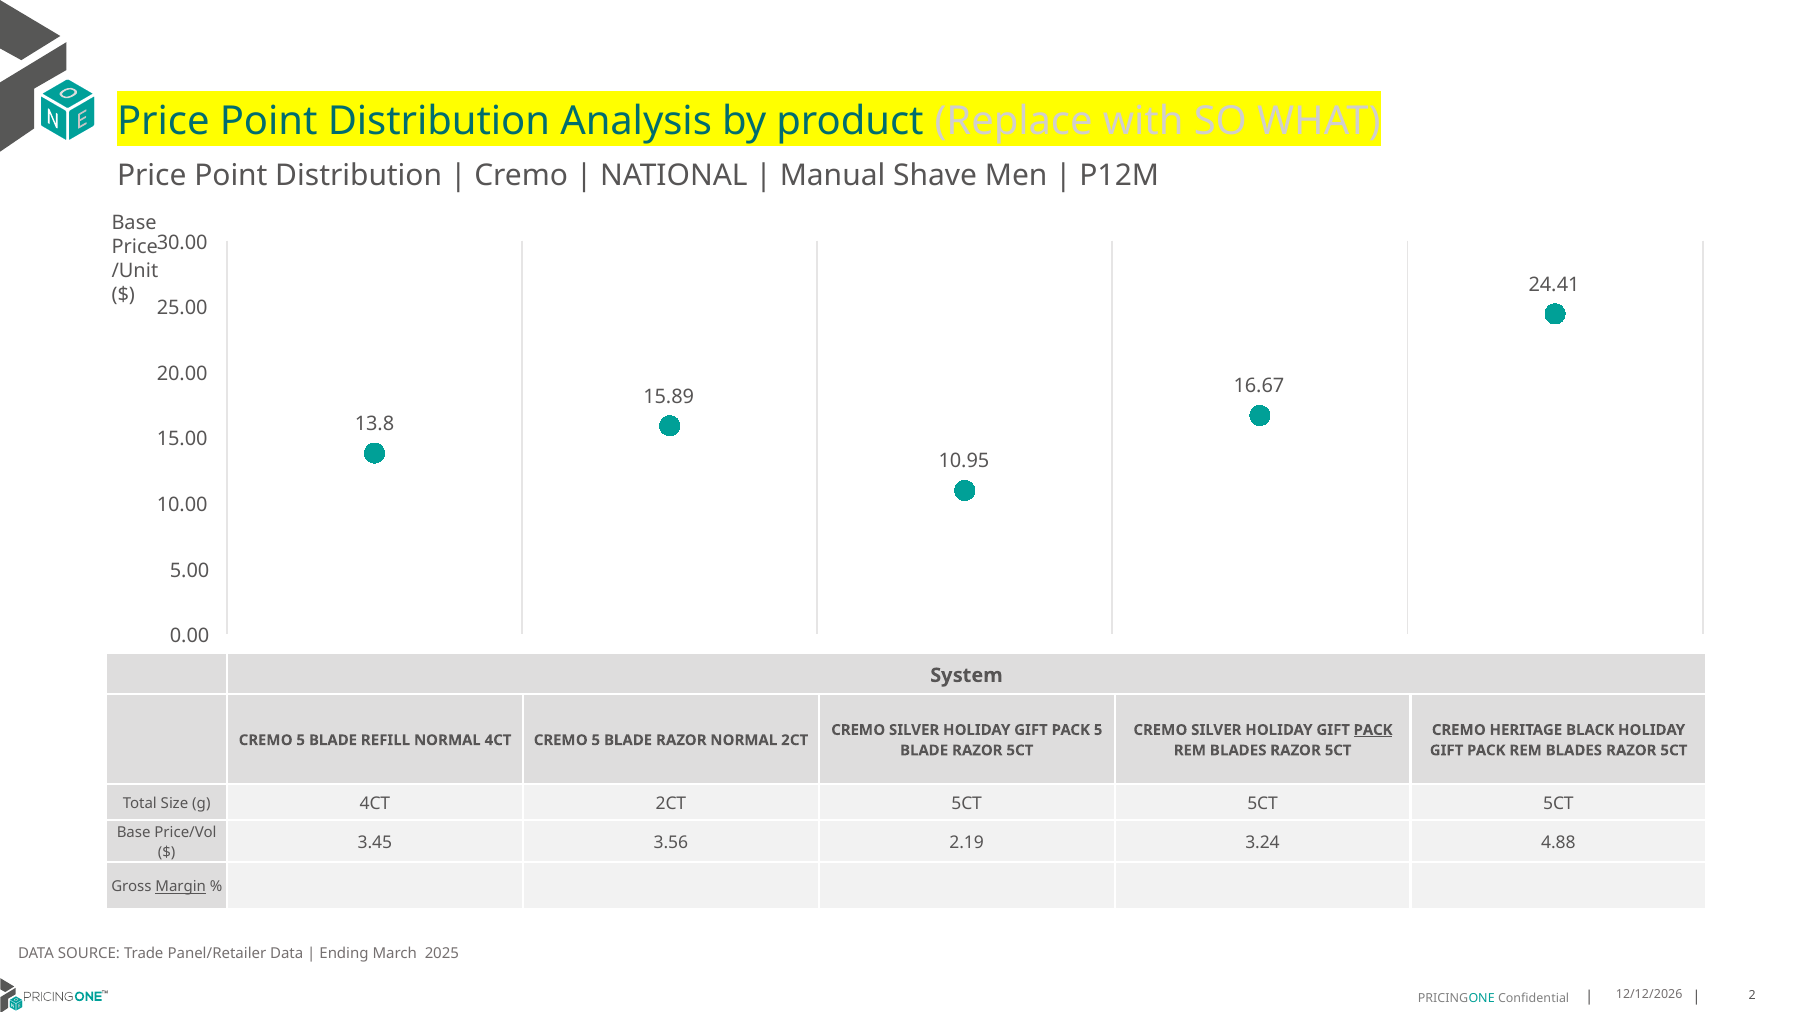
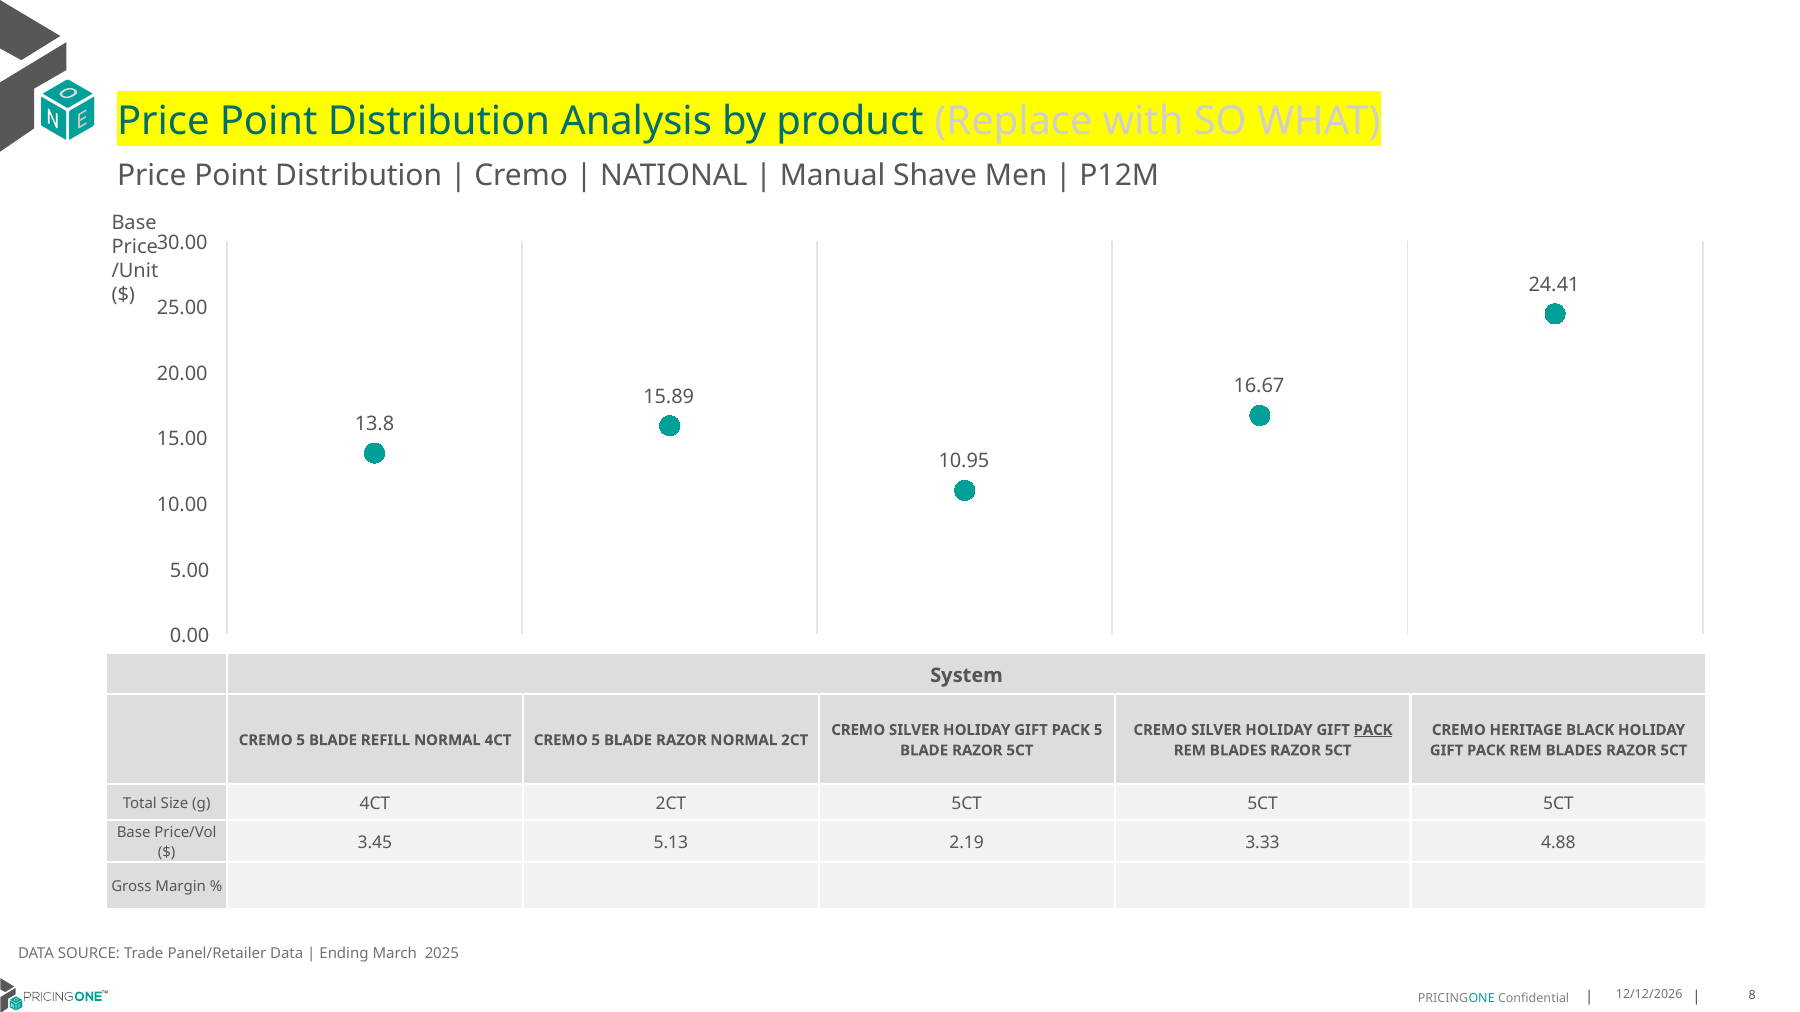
3.56: 3.56 -> 5.13 (671, 843)
3.24: 3.24 -> 3.33 (1263, 843)
Margin underline: present -> none (181, 887)
2: 2 -> 8 (1752, 996)
